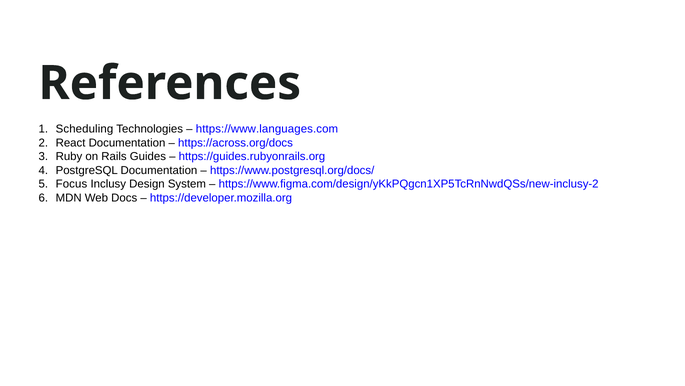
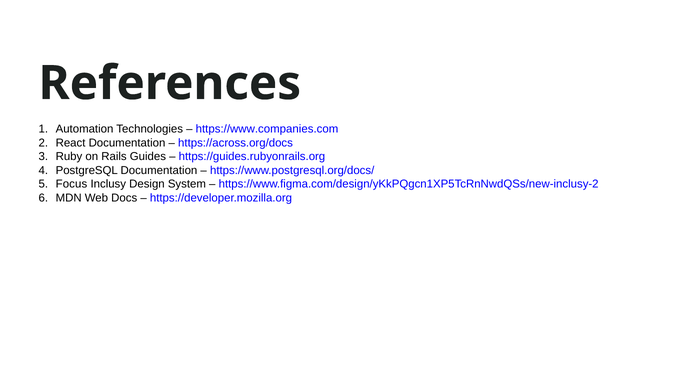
Scheduling: Scheduling -> Automation (85, 129)
https://www.languages.com: https://www.languages.com -> https://www.companies.com (267, 129)
